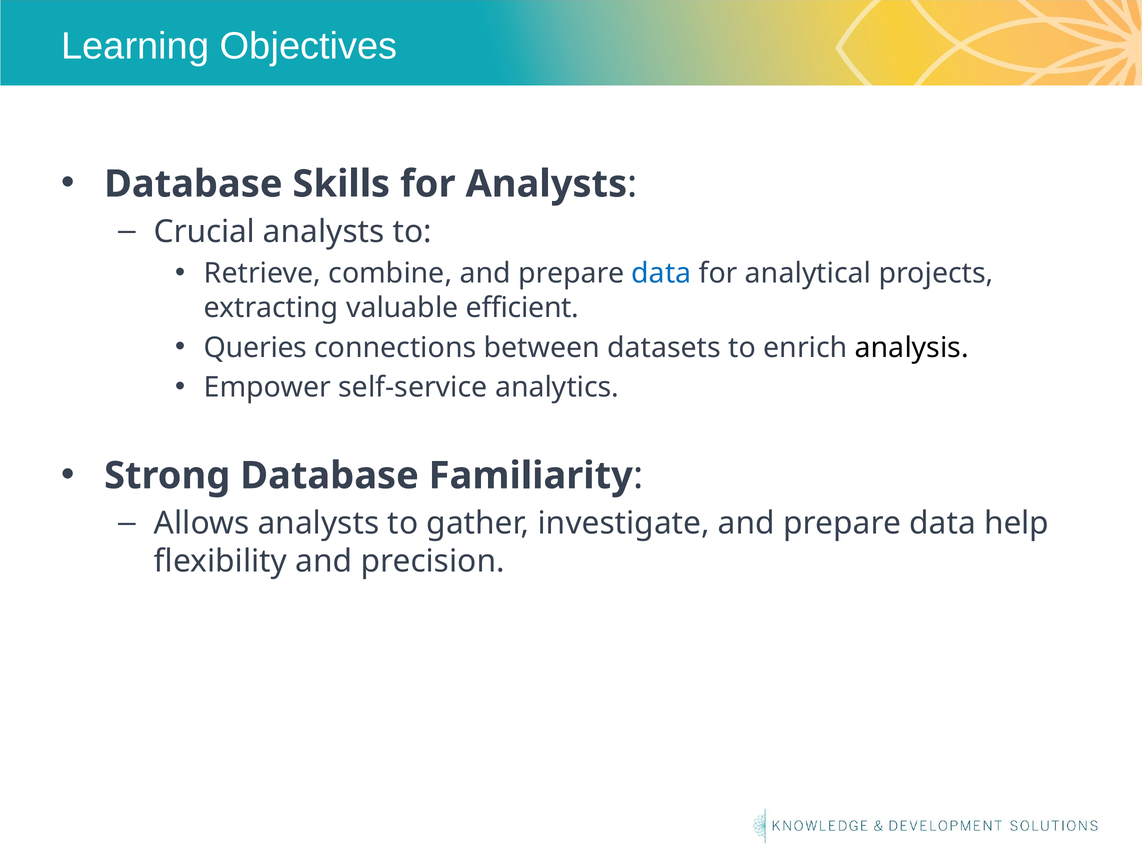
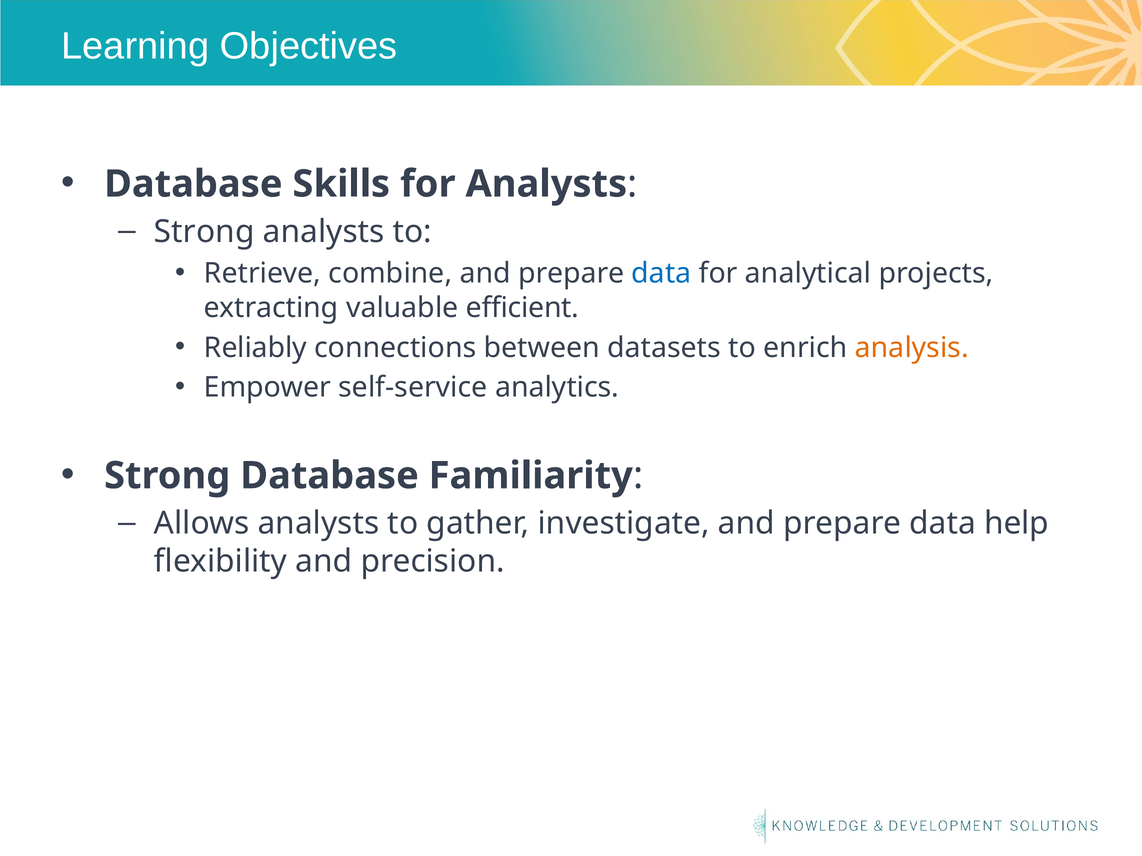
Crucial: Crucial -> Strong (204, 232)
Queries: Queries -> Reliably (255, 348)
analysis colour: black -> orange (912, 348)
